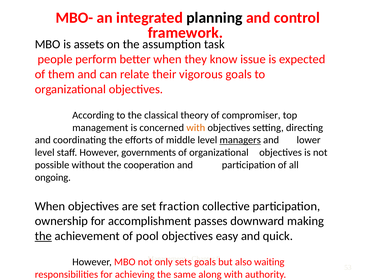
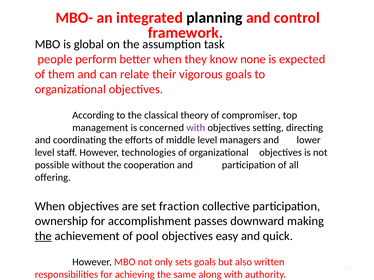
assets: assets -> global (89, 44)
issue: issue -> none (253, 59)
with colour: orange -> purple (196, 128)
managers underline: present -> none (240, 140)
governments: governments -> technologies (149, 153)
ongoing: ongoing -> offering (53, 178)
waiting: waiting -> written (269, 263)
